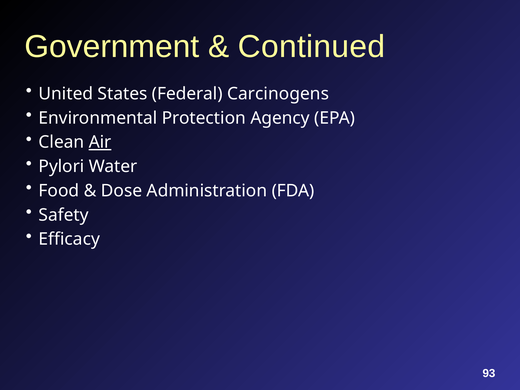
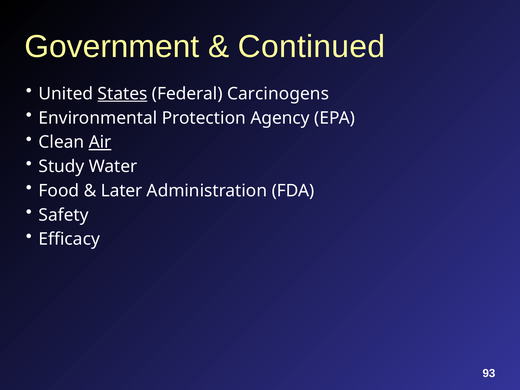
States underline: none -> present (123, 94)
Pylori: Pylori -> Study (61, 166)
Dose: Dose -> Later (122, 191)
